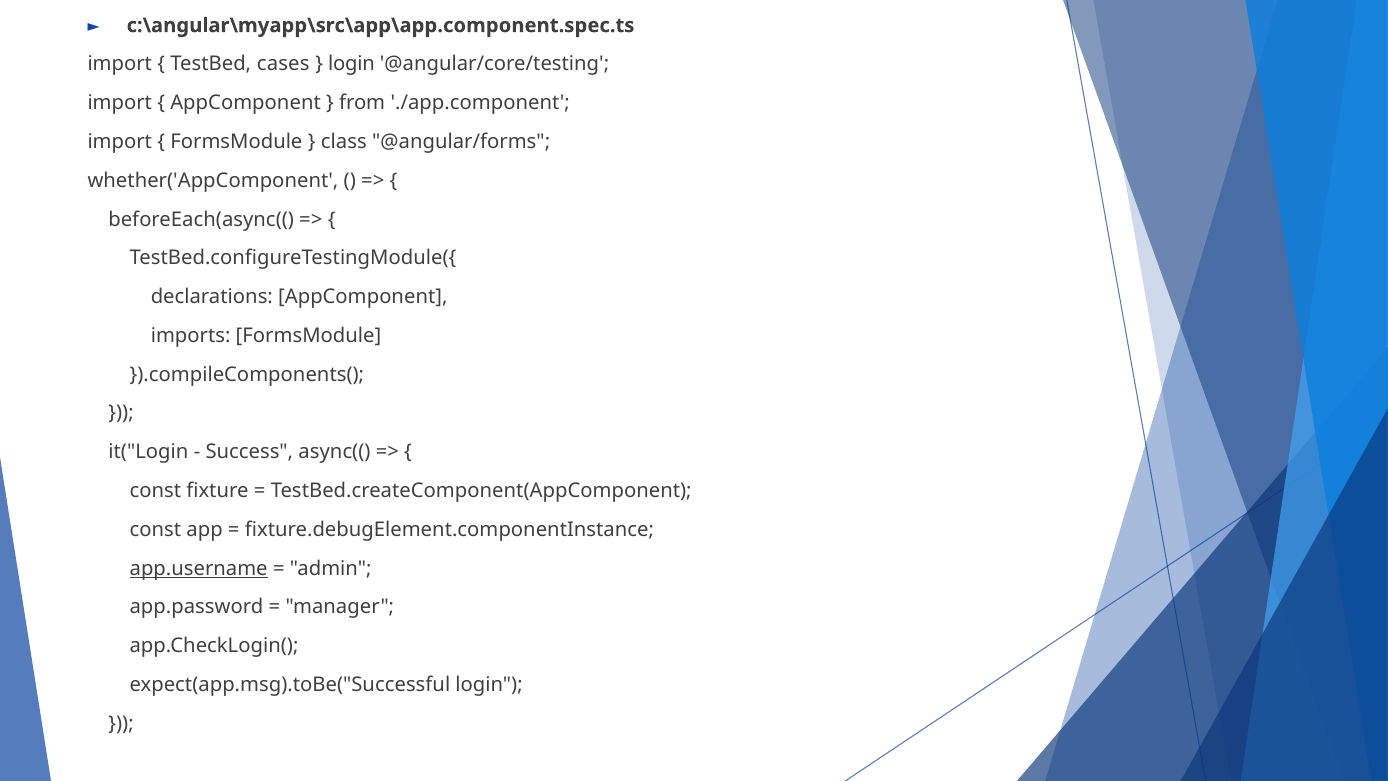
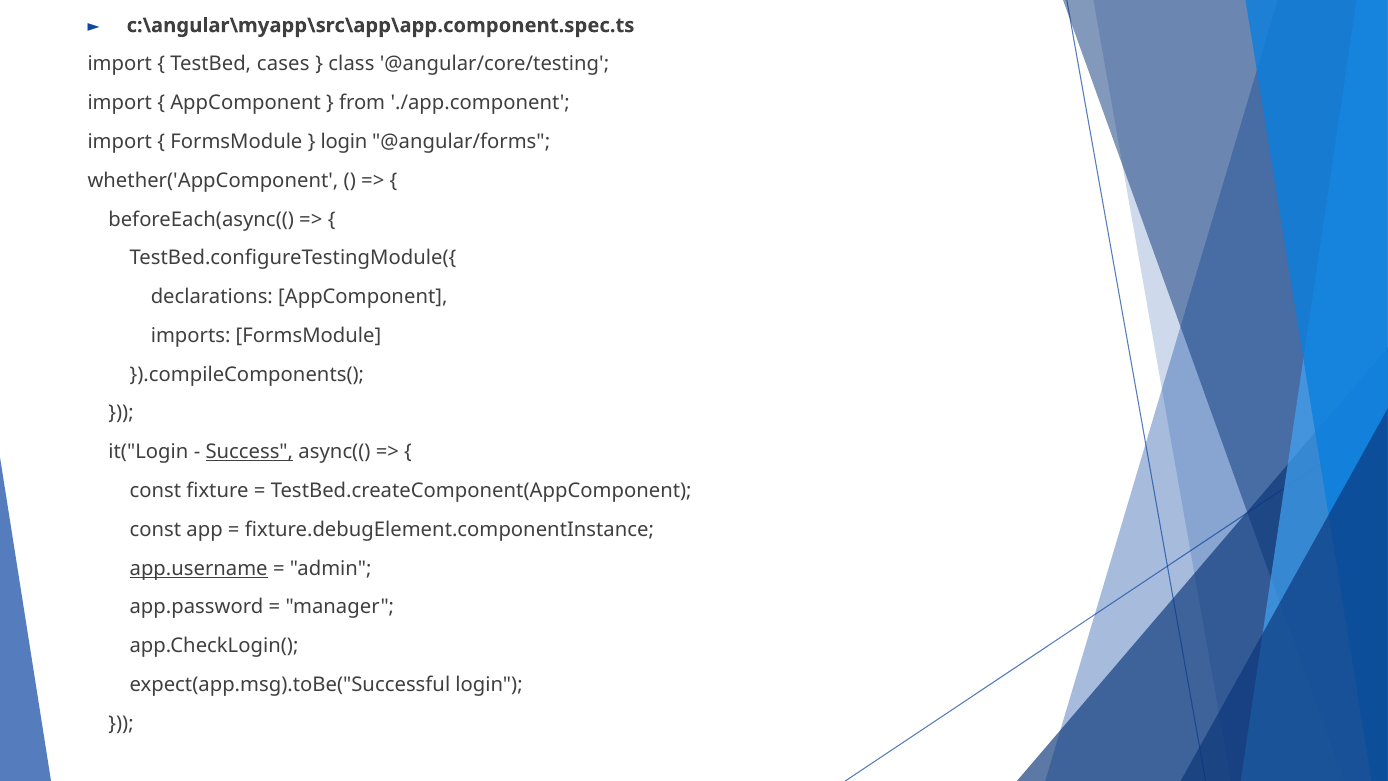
login: login -> class (351, 64)
class: class -> login (344, 142)
Success underline: none -> present (249, 452)
